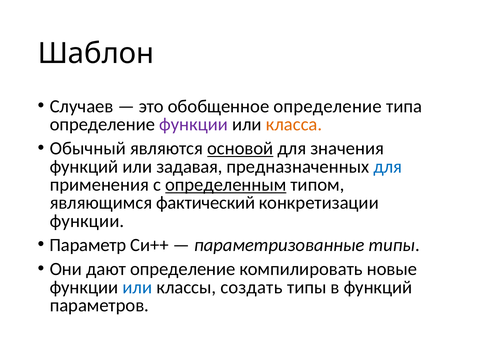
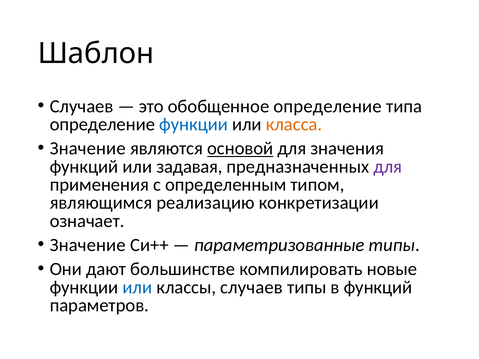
функции colour: purple -> blue (194, 125)
Обычный: Обычный -> Значение (88, 149)
для colour: blue -> purple (388, 167)
определенным underline: present -> none (226, 185)
фактический: фактический -> реализацию (206, 203)
функции: функции -> означает (87, 221)
Параметр: Параметр -> Значение (88, 245)
дают определение: определение -> большинстве (183, 269)
классы создать: создать -> случаев (251, 287)
